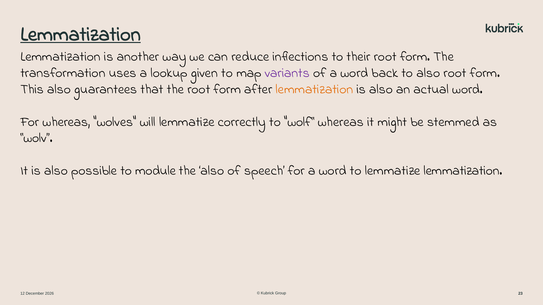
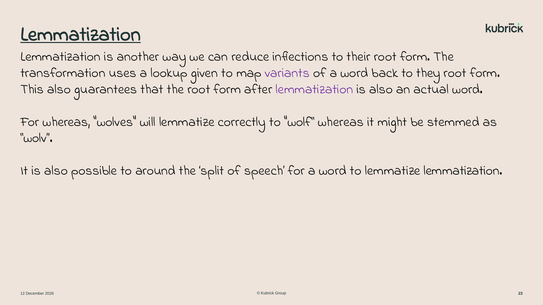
to also: also -> they (428, 73)
lemmatization colour: orange -> purple (314, 89)
module: module -> around (155, 171)
the also: also -> split (212, 171)
